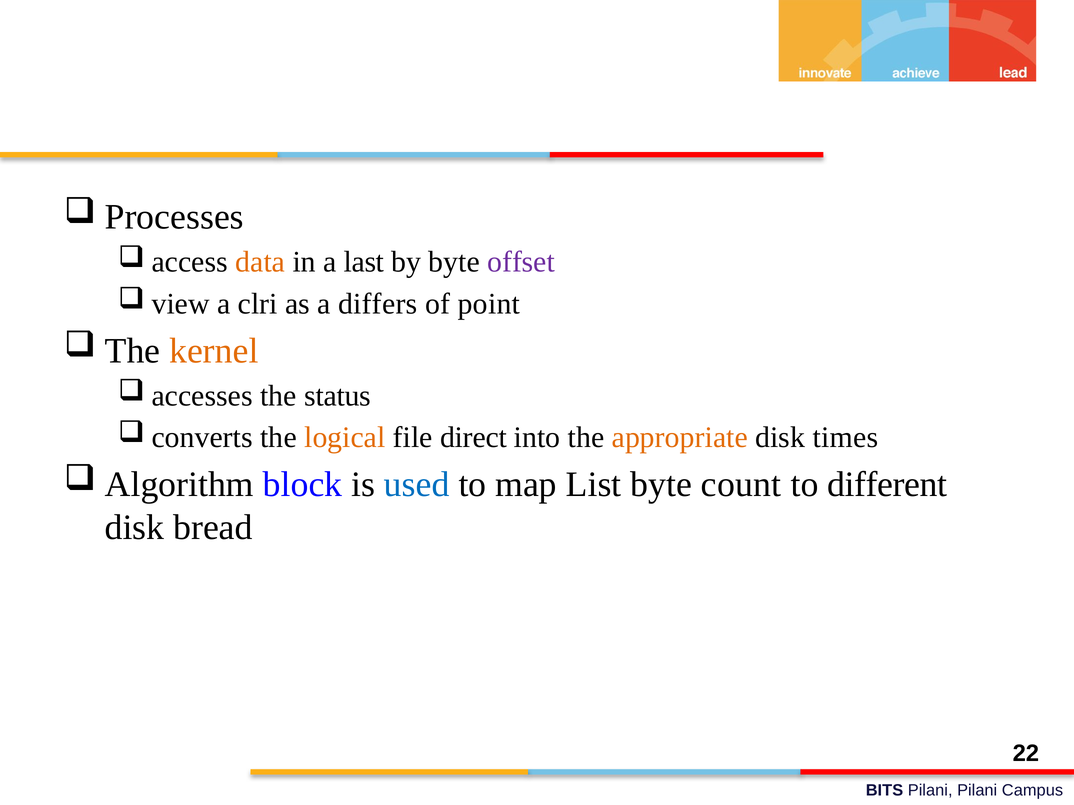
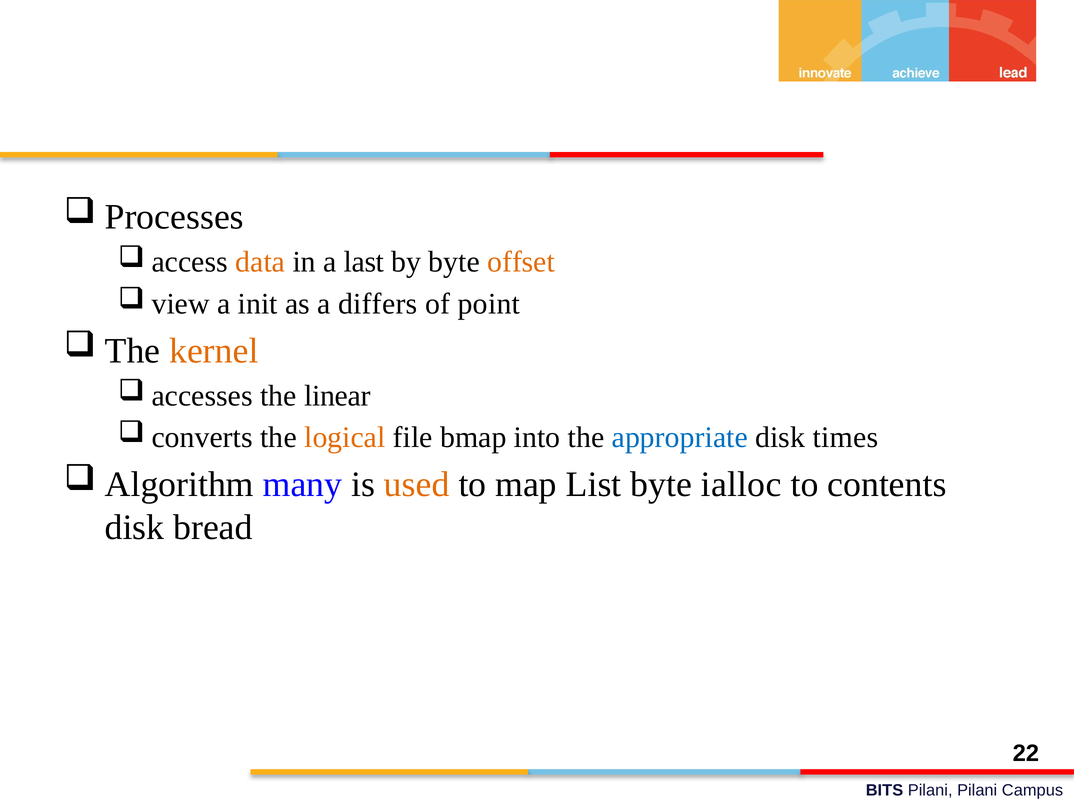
offset colour: purple -> orange (521, 262)
clri: clri -> init (258, 304)
status: status -> linear (337, 396)
direct: direct -> bmap (473, 438)
appropriate colour: orange -> blue (680, 438)
block: block -> many (303, 485)
used colour: blue -> orange (417, 485)
count: count -> ialloc (741, 485)
different: different -> contents (887, 485)
